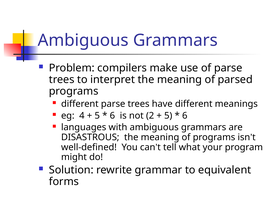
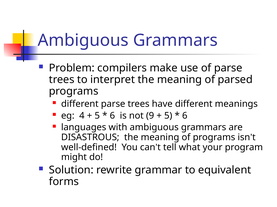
2: 2 -> 9 (150, 116)
